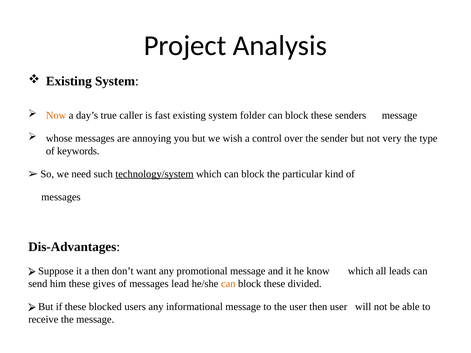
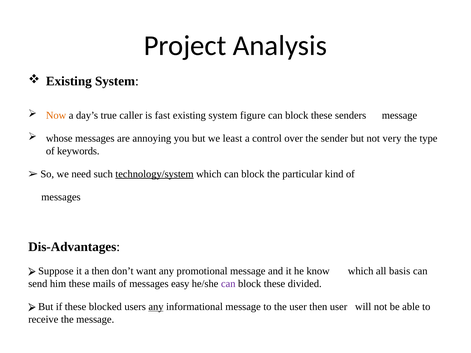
folder: folder -> figure (253, 115)
wish: wish -> least (232, 138)
leads: leads -> basis (400, 271)
gives: gives -> mails (104, 284)
lead: lead -> easy (180, 284)
can colour: orange -> purple (228, 284)
any underline: none -> present (156, 307)
